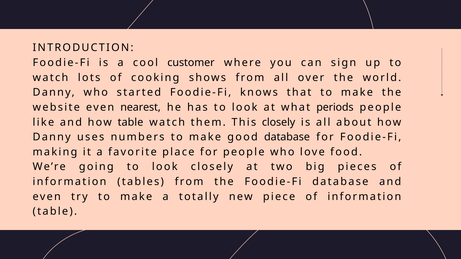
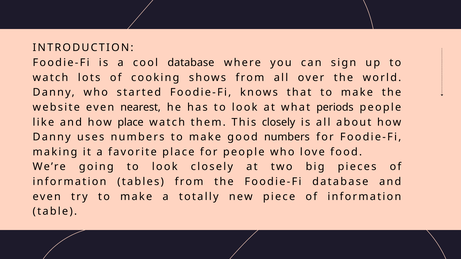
cool customer: customer -> database (191, 63)
how table: table -> place (131, 122)
good database: database -> numbers (287, 137)
